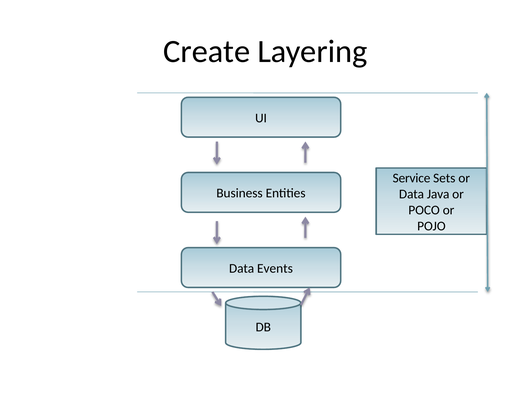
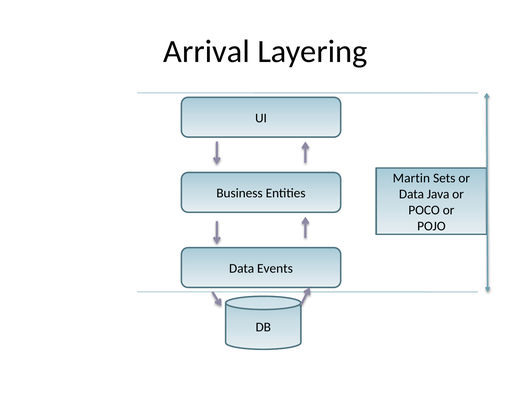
Create: Create -> Arrival (207, 51)
Service: Service -> Martin (411, 178)
